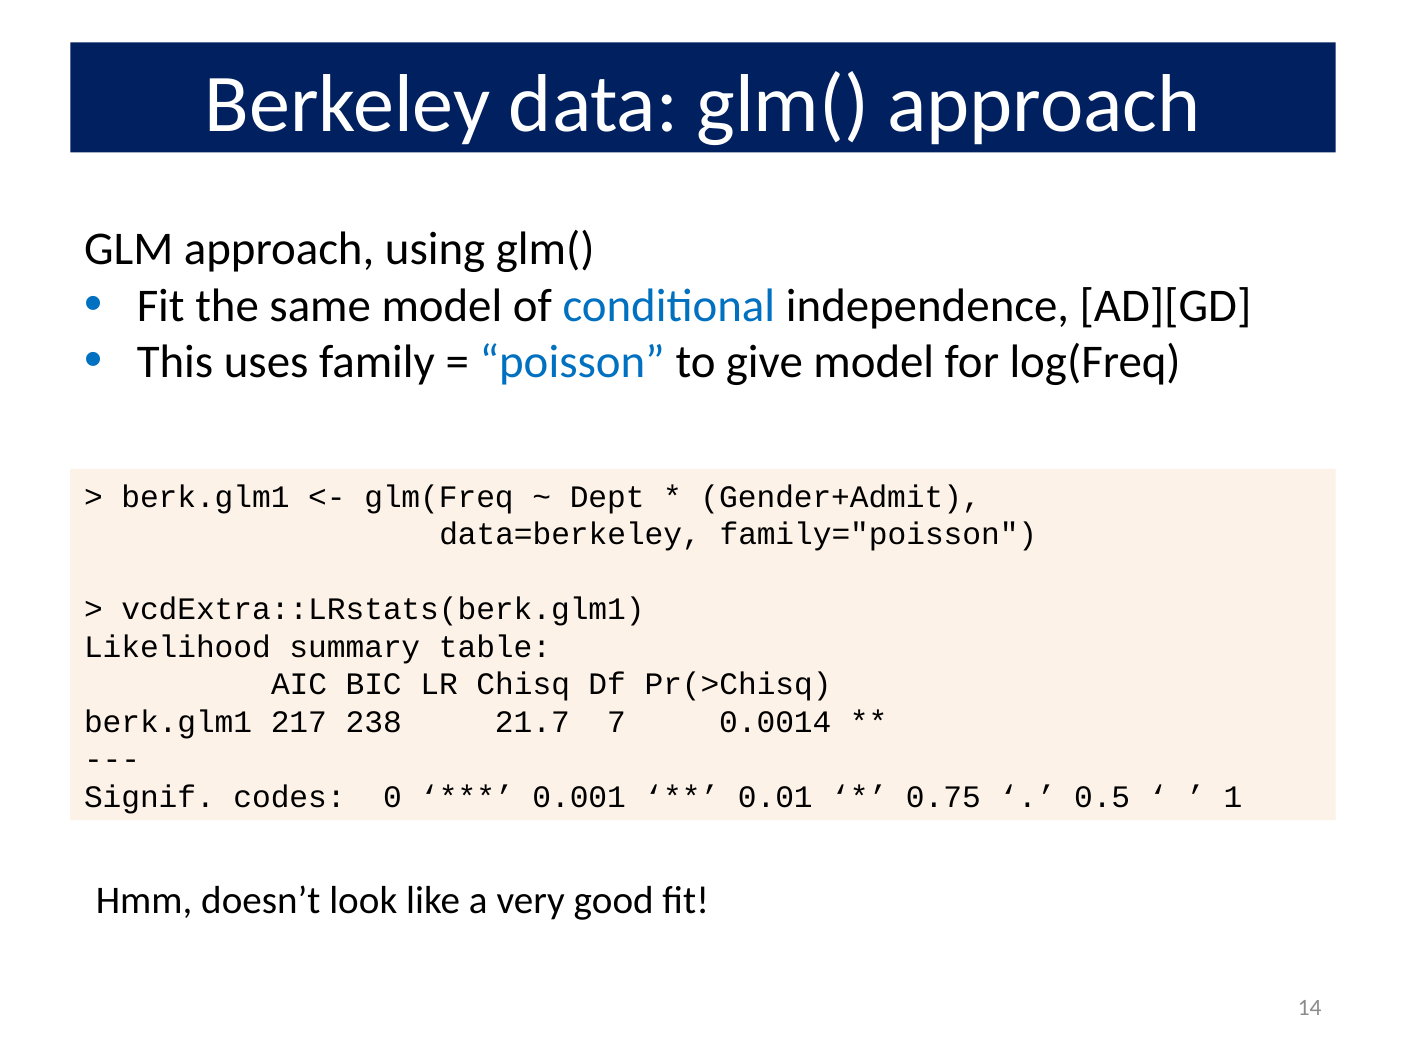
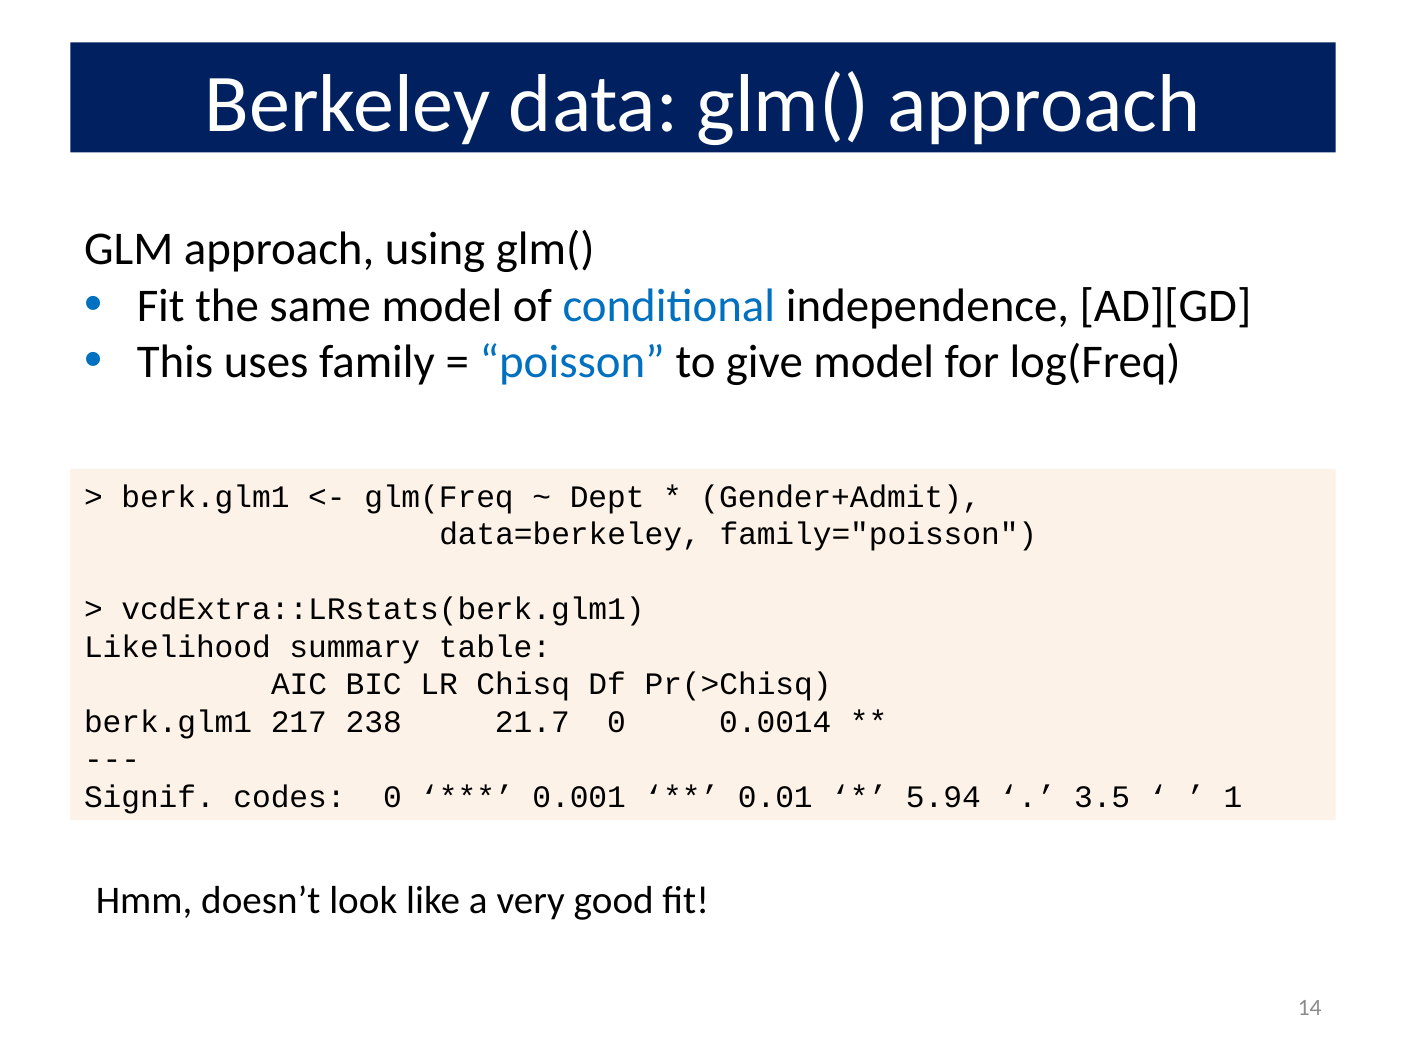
21.7 7: 7 -> 0 (616, 721)
0.75: 0.75 -> 5.94 (943, 796)
0.5: 0.5 -> 3.5 (1102, 796)
